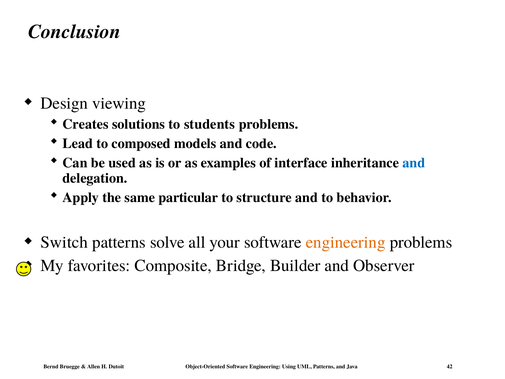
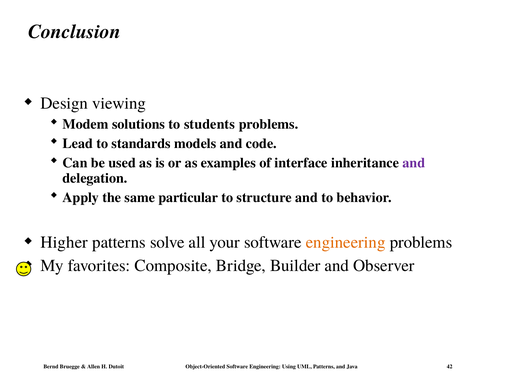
Creates: Creates -> Modem (86, 124)
composed: composed -> standards (141, 143)
and colour: blue -> purple (414, 163)
Switch: Switch -> Higher (64, 242)
